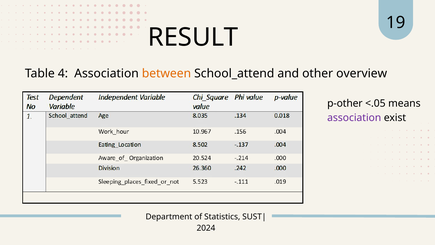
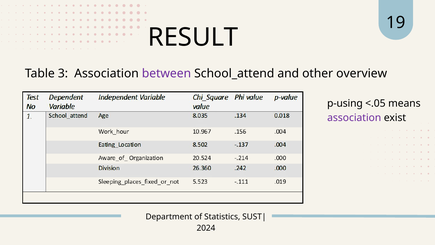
4: 4 -> 3 (63, 74)
between colour: orange -> purple (166, 74)
p-other: p-other -> p-using (345, 103)
